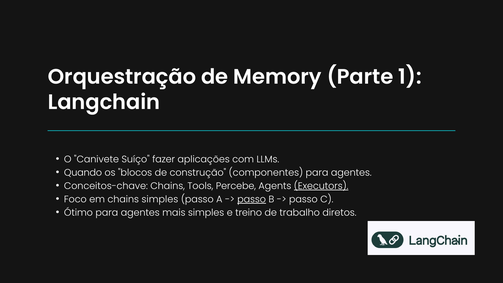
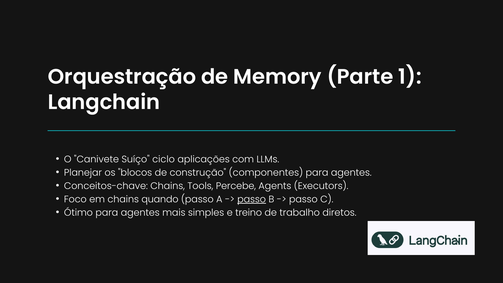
fazer: fazer -> ciclo (164, 159)
Quando: Quando -> Planejar (83, 173)
Executors underline: present -> none (321, 186)
chains simples: simples -> quando (160, 199)
